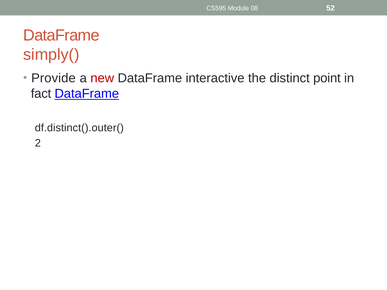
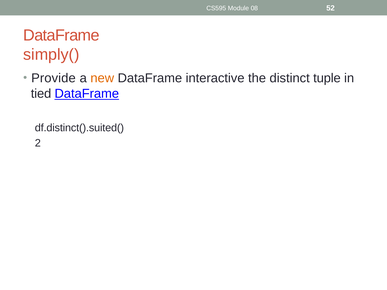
new colour: red -> orange (102, 78)
point: point -> tuple (327, 78)
fact: fact -> tied (41, 94)
df.distinct().outer(: df.distinct().outer( -> df.distinct().suited( (79, 128)
